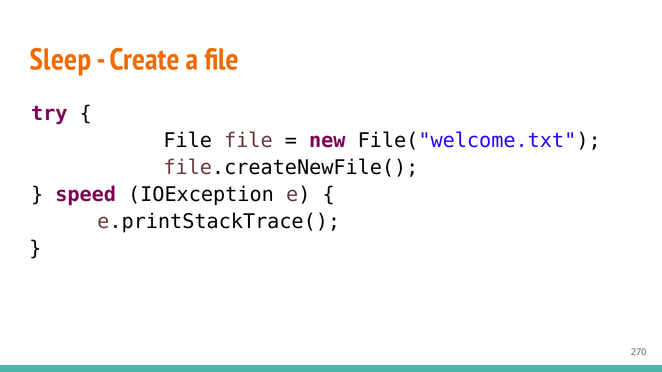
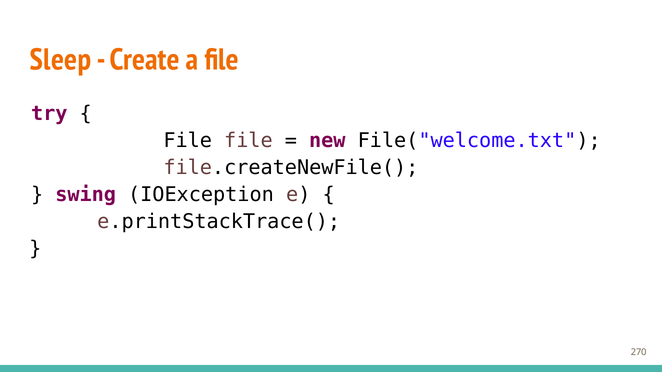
speed: speed -> swing (86, 195)
